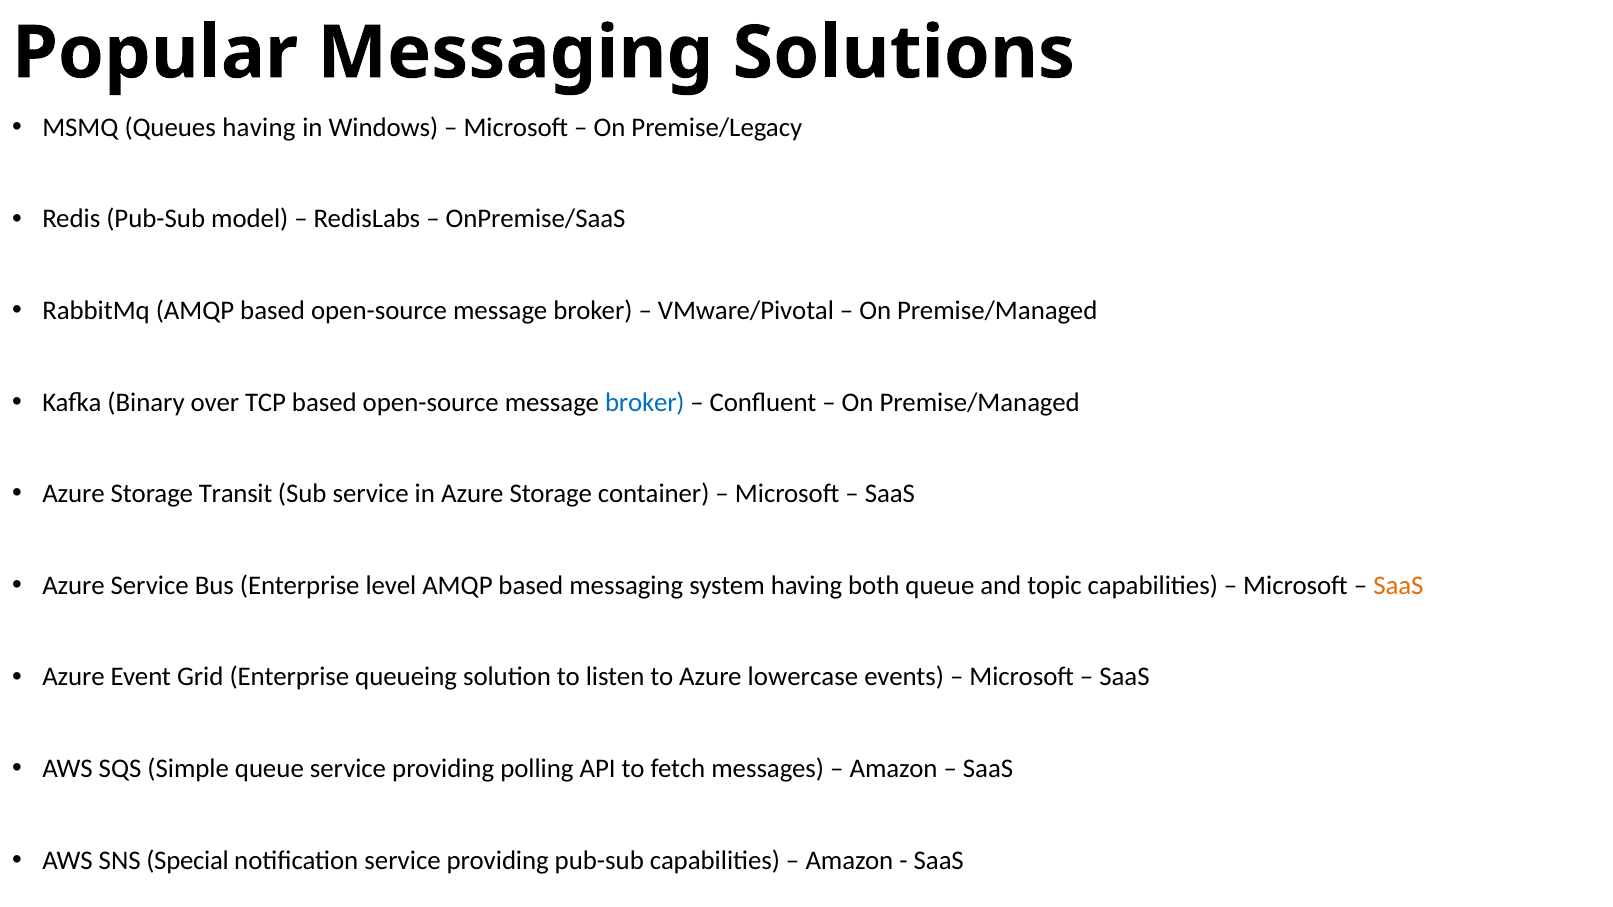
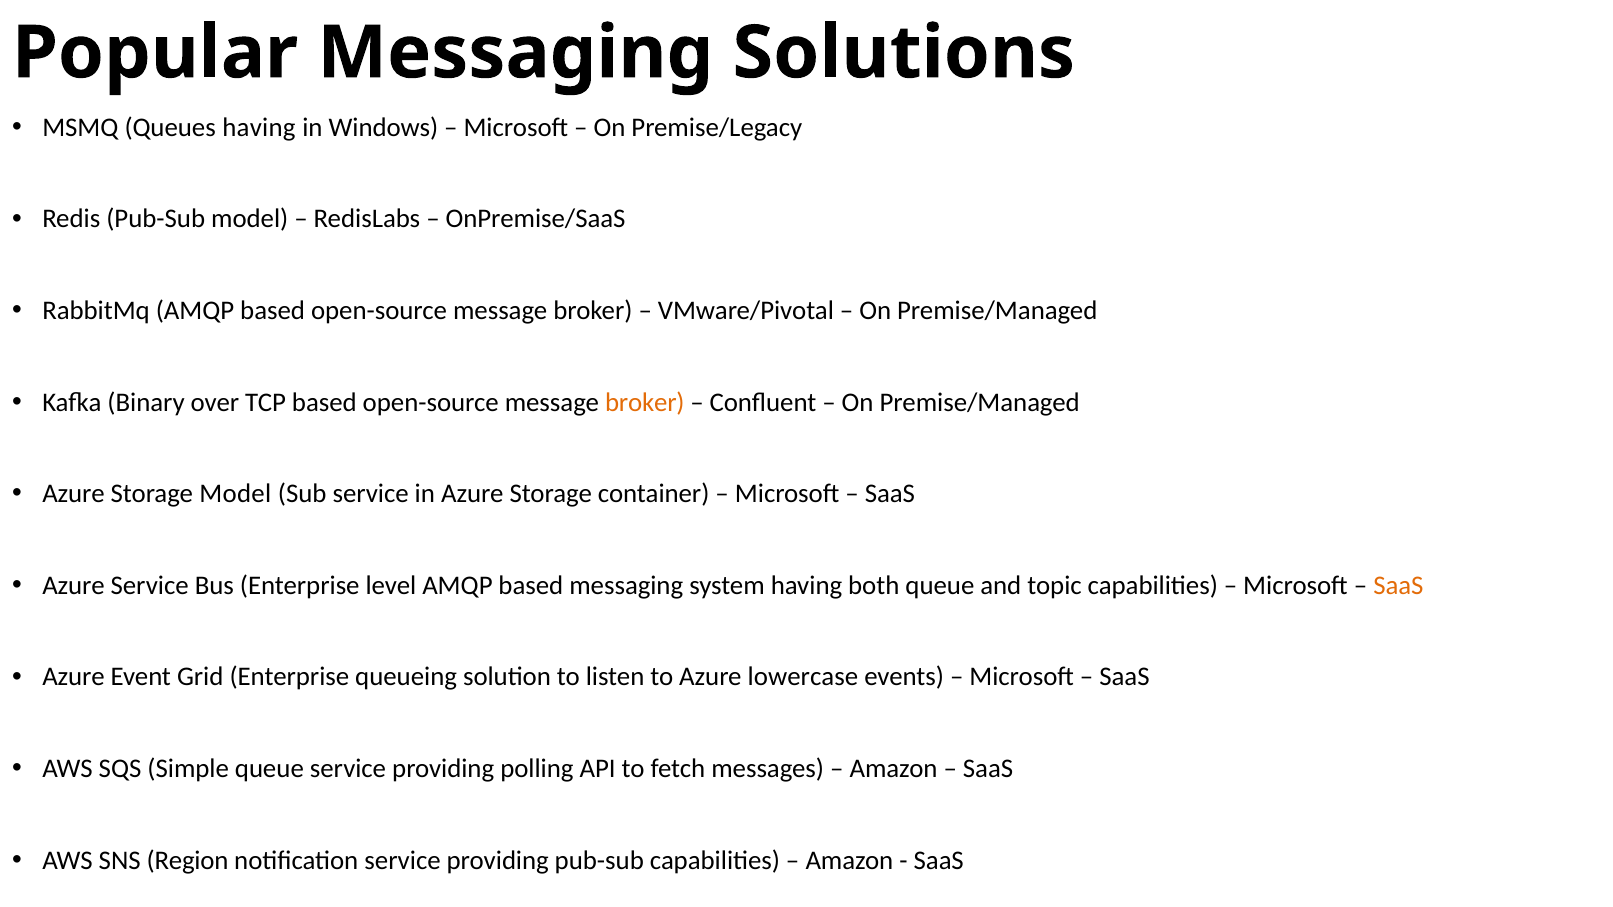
broker colour: blue -> orange (645, 402)
Storage Transit: Transit -> Model (235, 494)
Special: Special -> Region (188, 861)
